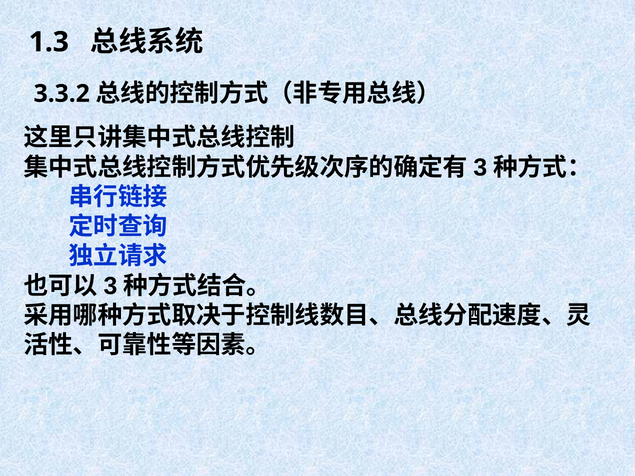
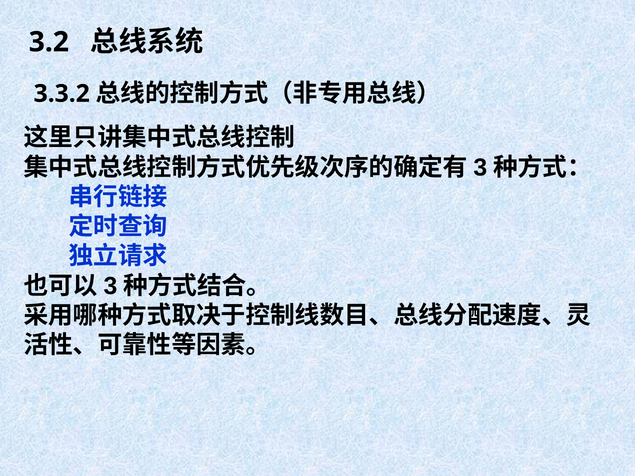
1.3: 1.3 -> 3.2 (49, 42)
